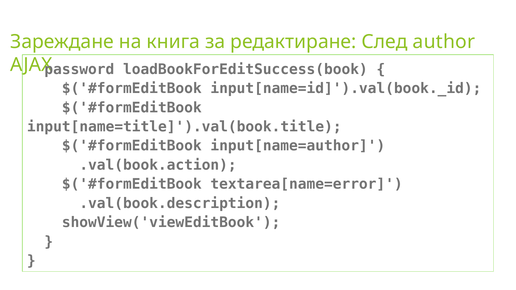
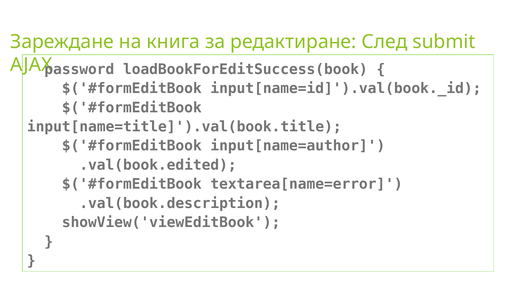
author: author -> submit (444, 42)
.val(book.action: .val(book.action -> .val(book.edited (158, 165)
